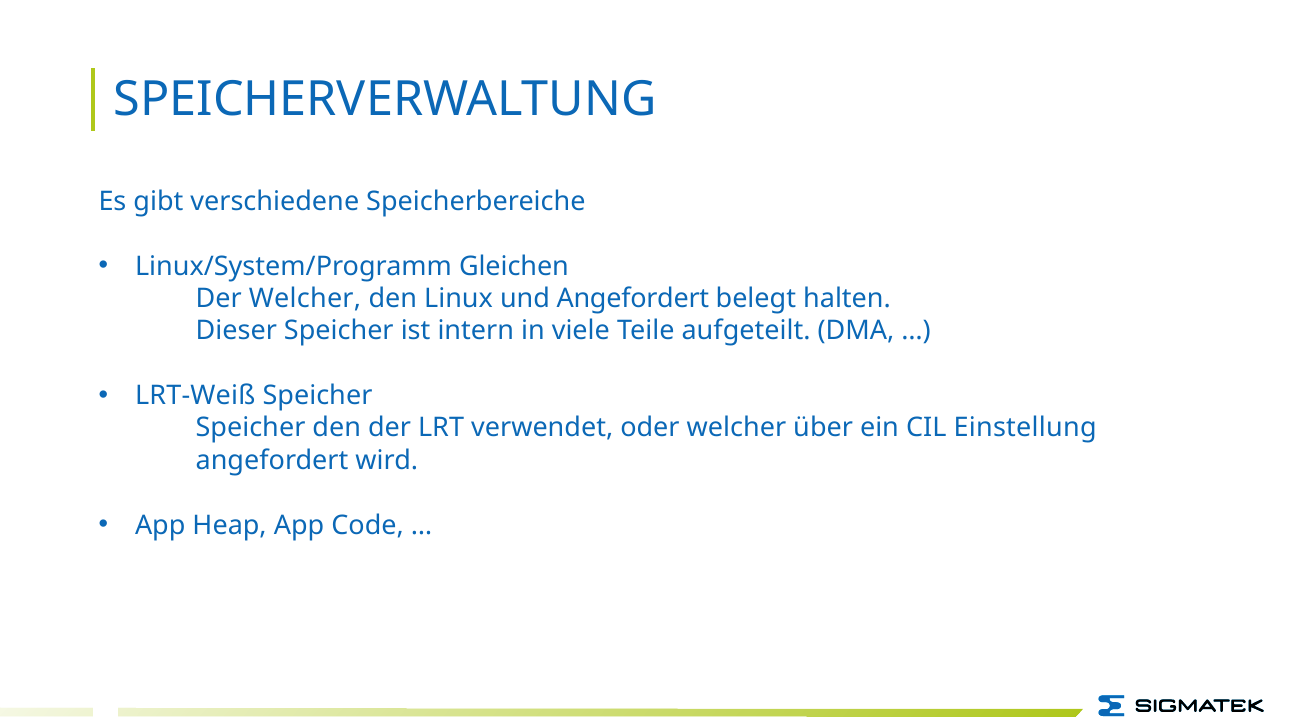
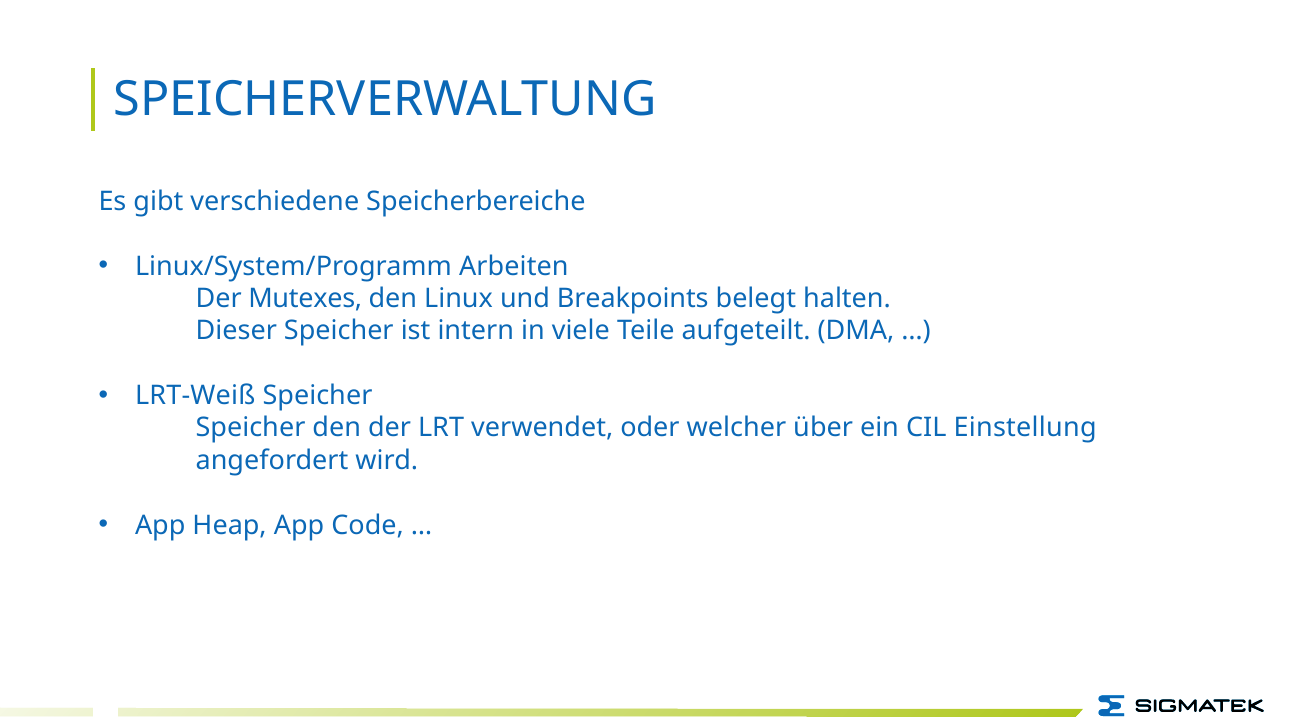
Gleichen: Gleichen -> Arbeiten (514, 266)
Der Welcher: Welcher -> Mutexes (305, 299)
und Angefordert: Angefordert -> Breakpoints (633, 299)
